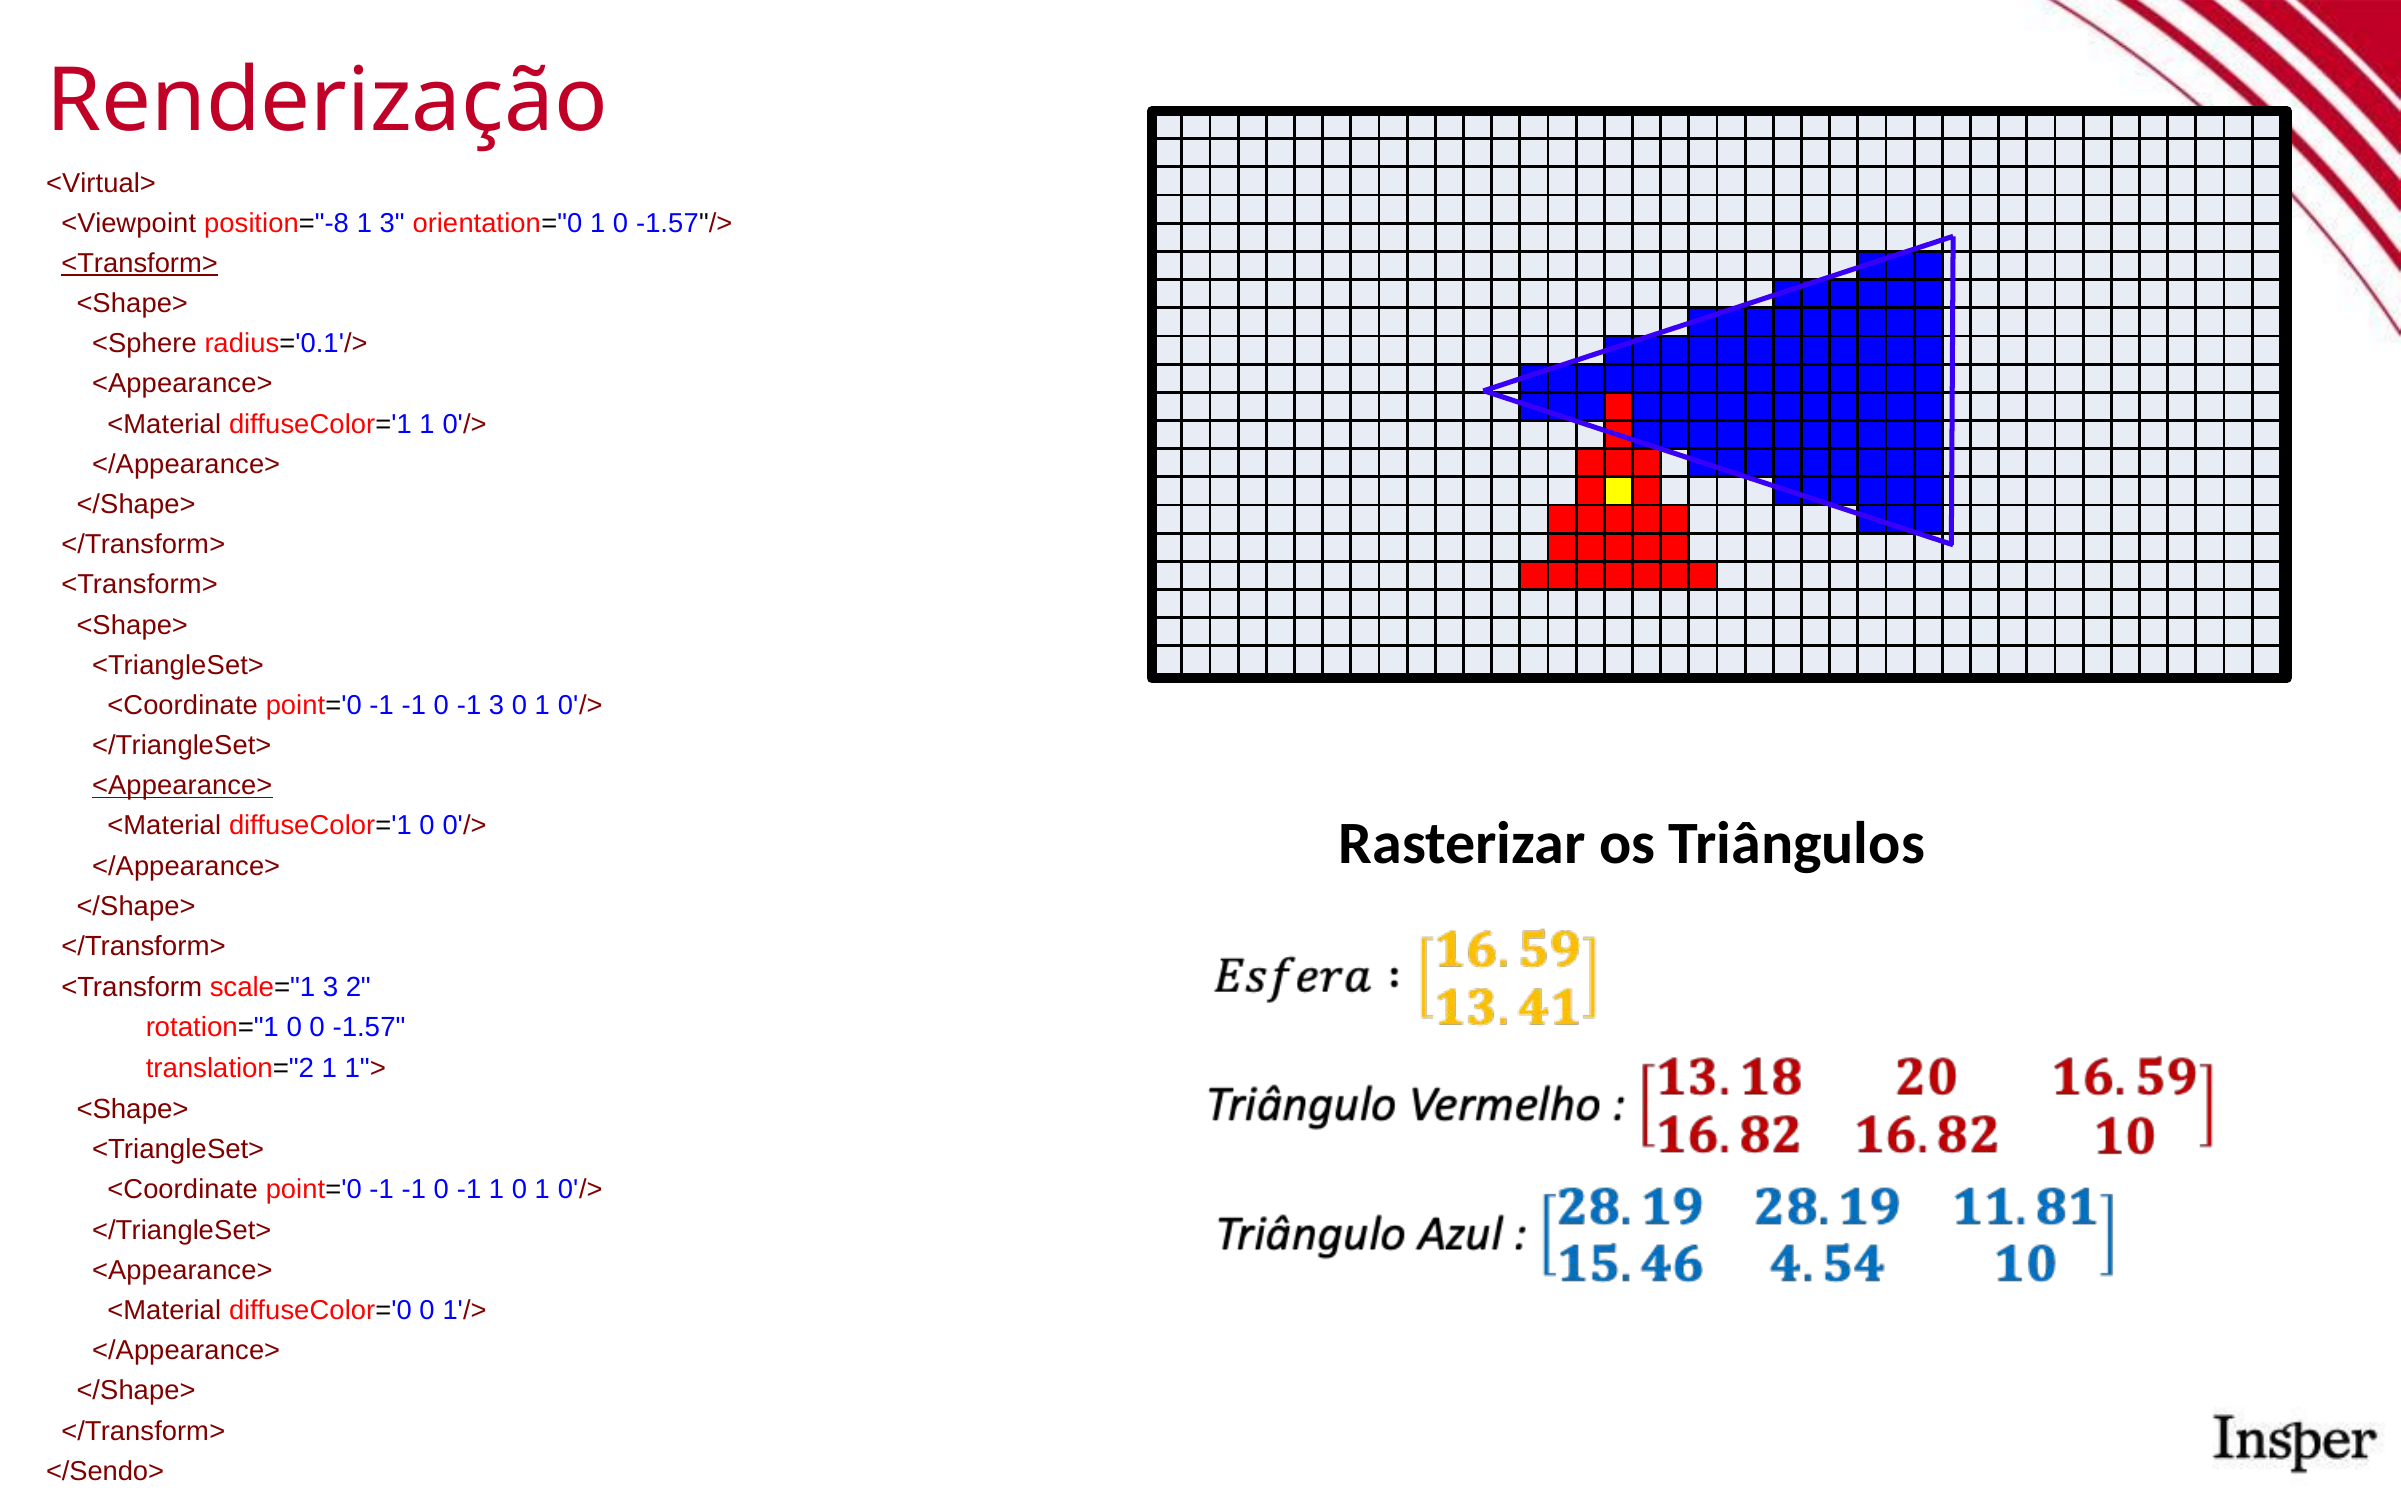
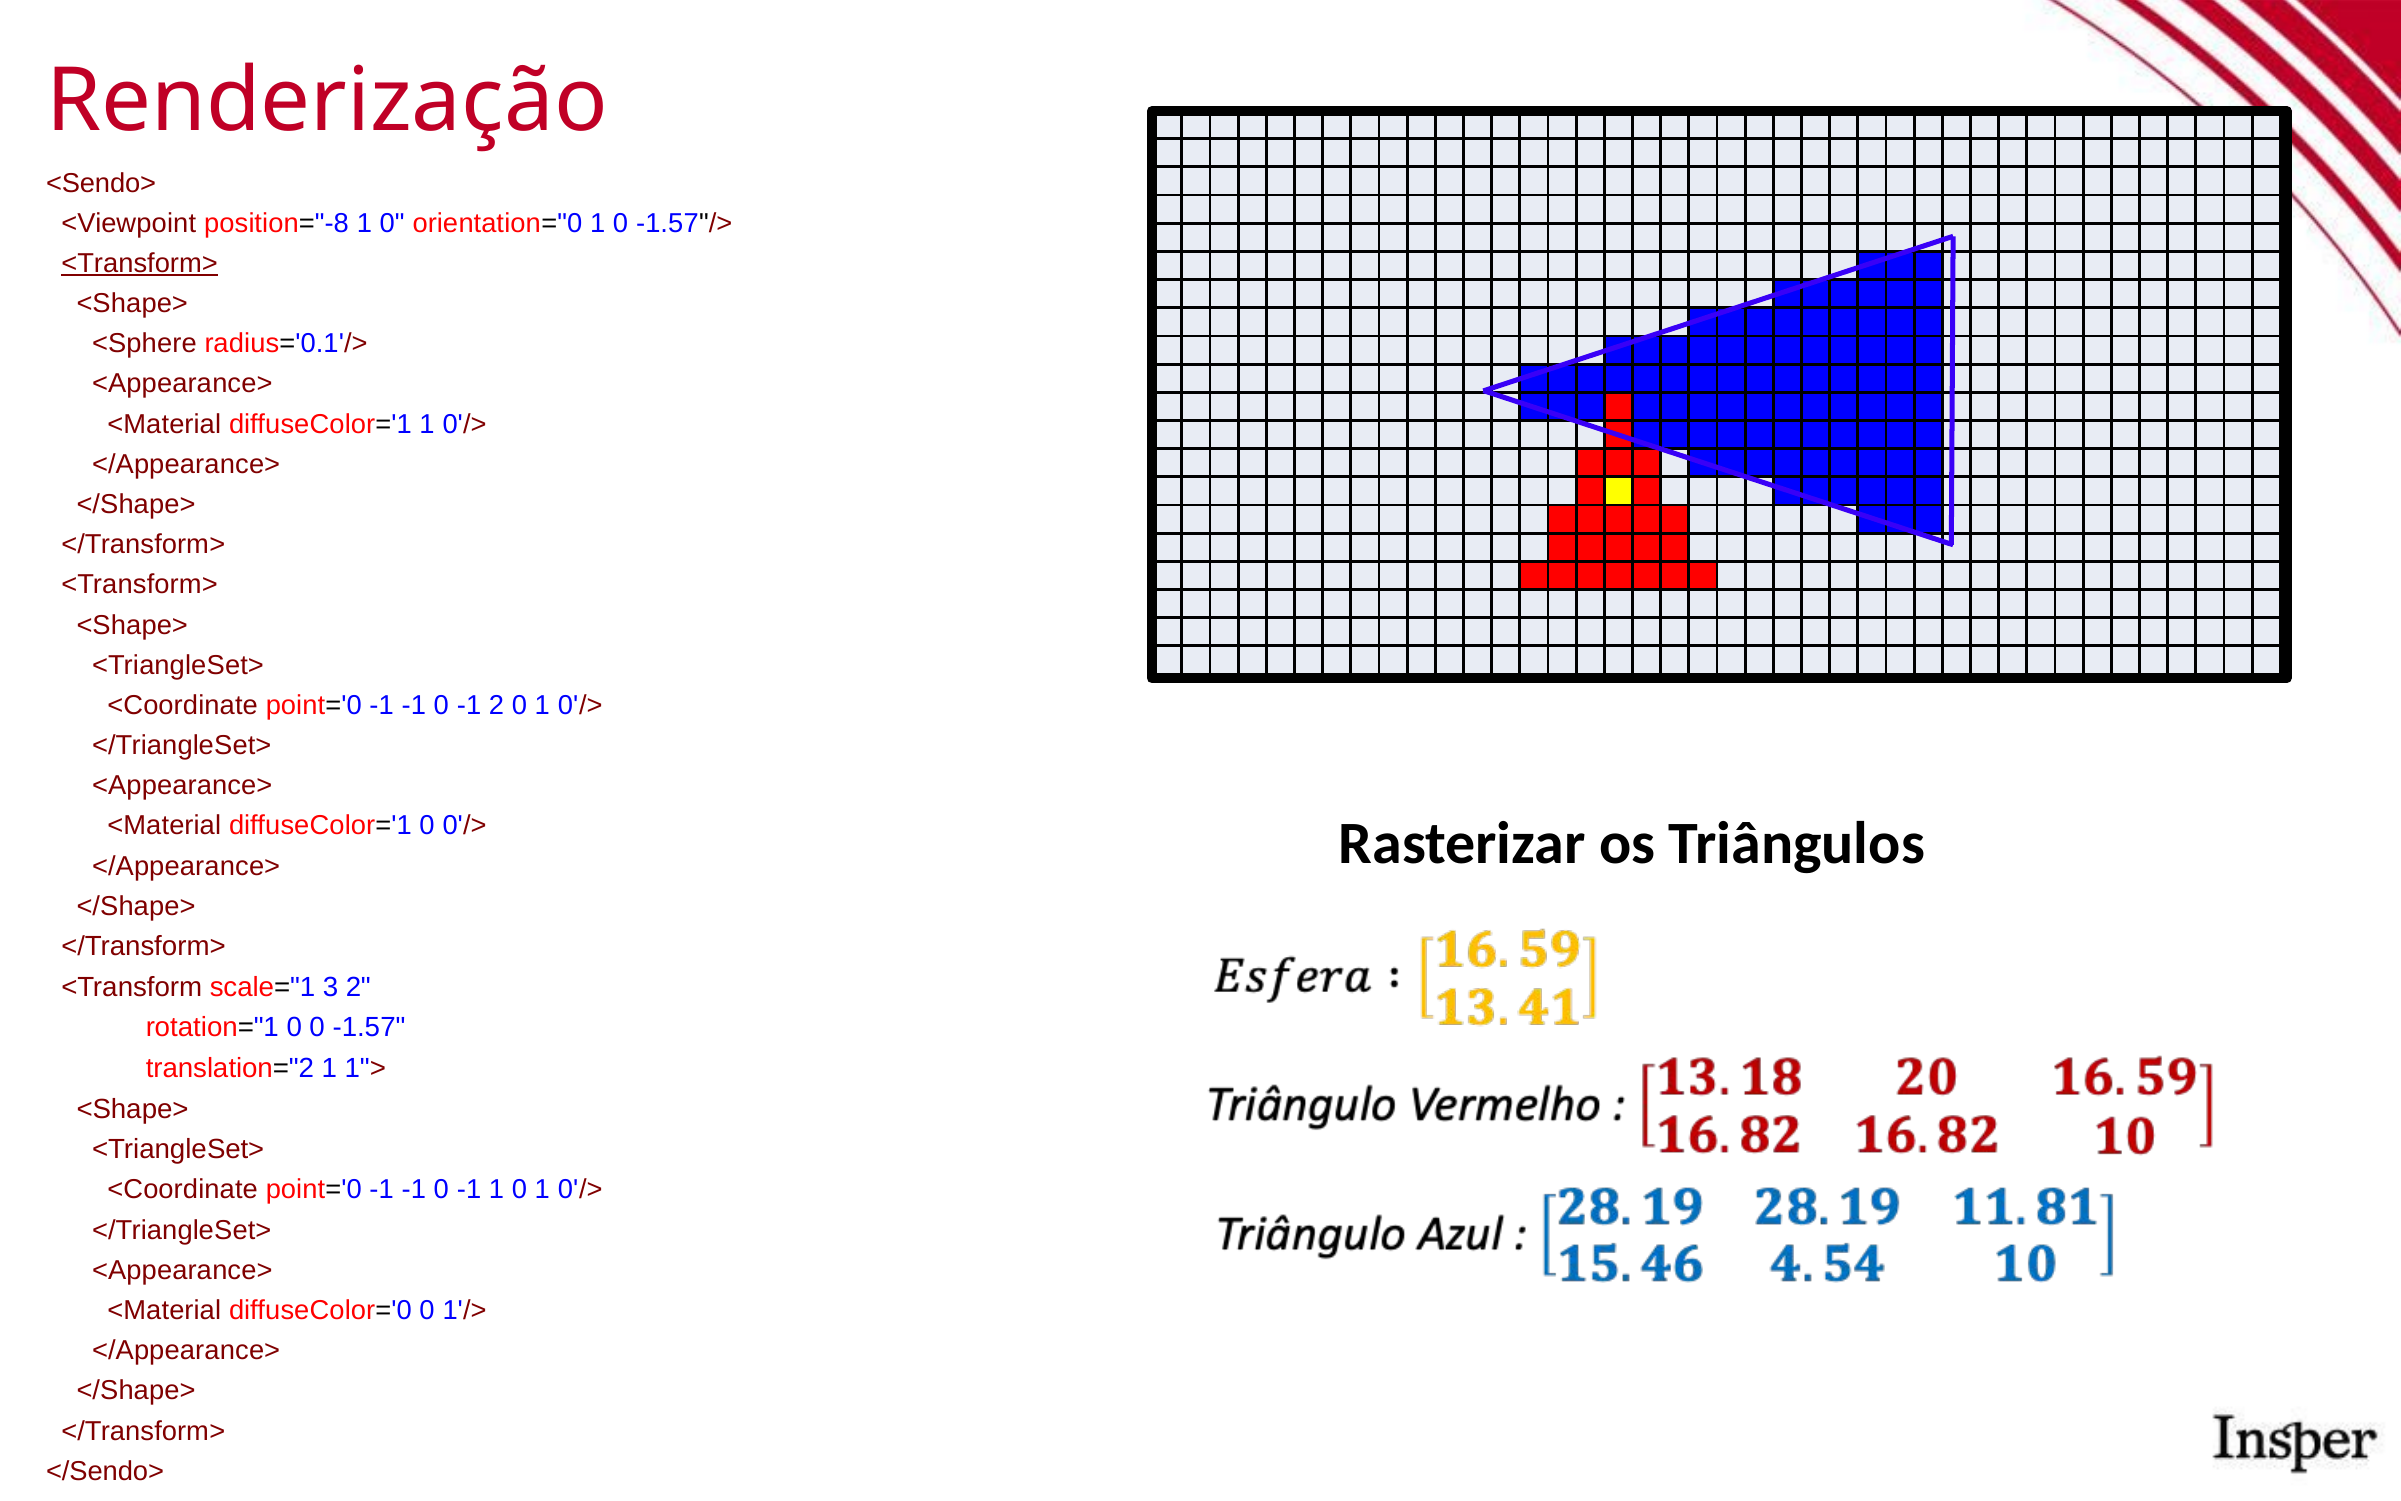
<Virtual>: <Virtual> -> <Sendo> (101, 183)
position="-8 1 3: 3 -> 0 (392, 223)
-1 3: 3 -> 2 (496, 705)
<Appearance> underline: present -> none (182, 786)
